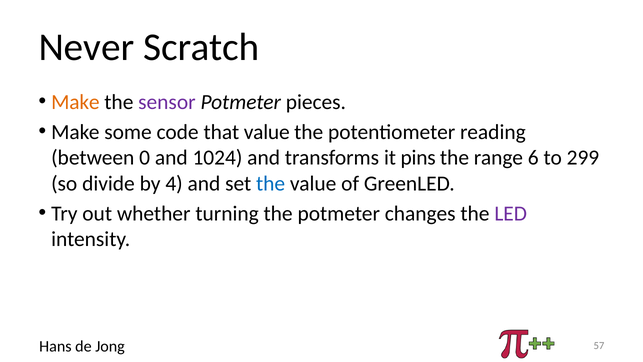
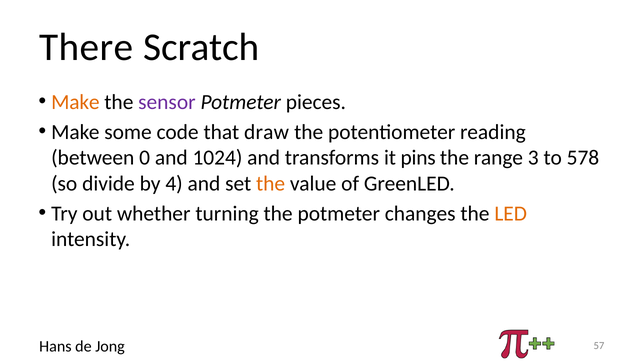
Never: Never -> There (86, 47)
that value: value -> draw (267, 132)
6: 6 -> 3 (533, 158)
299: 299 -> 578 (583, 158)
the colour: blue -> orange (271, 183)
LED colour: purple -> orange (511, 213)
